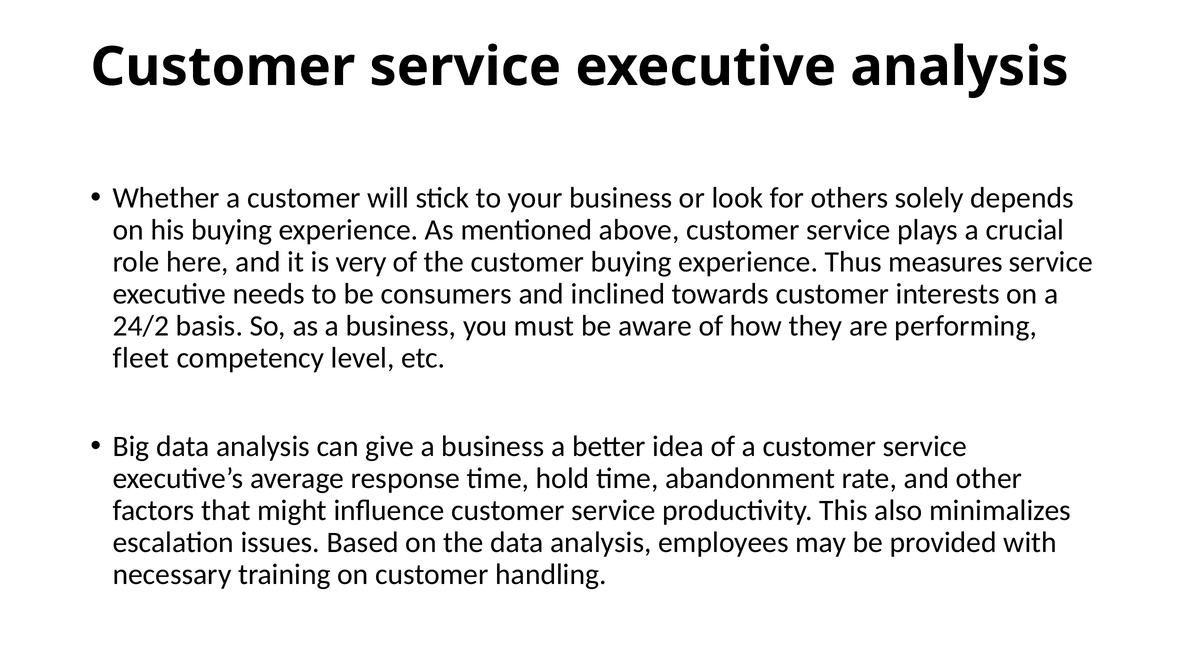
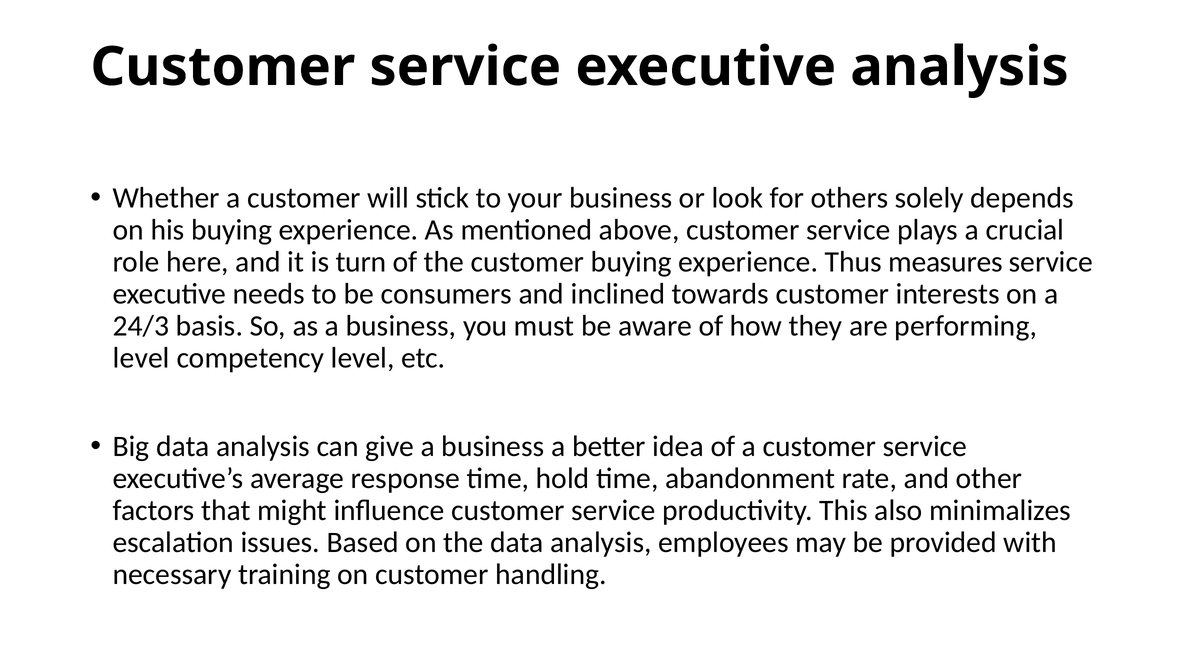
very: very -> turn (361, 262)
24/2: 24/2 -> 24/3 (141, 326)
fleet: fleet -> level (141, 358)
